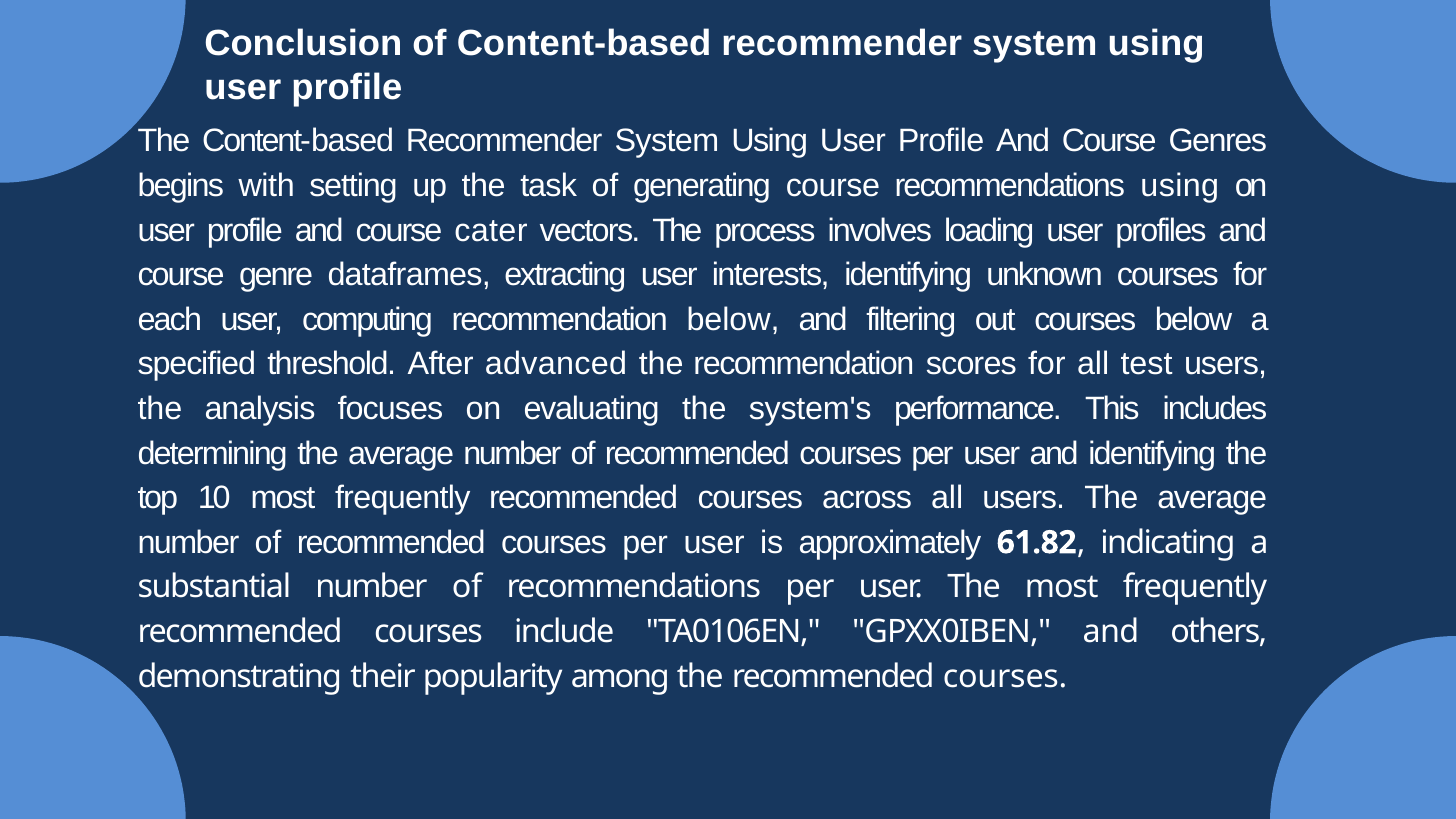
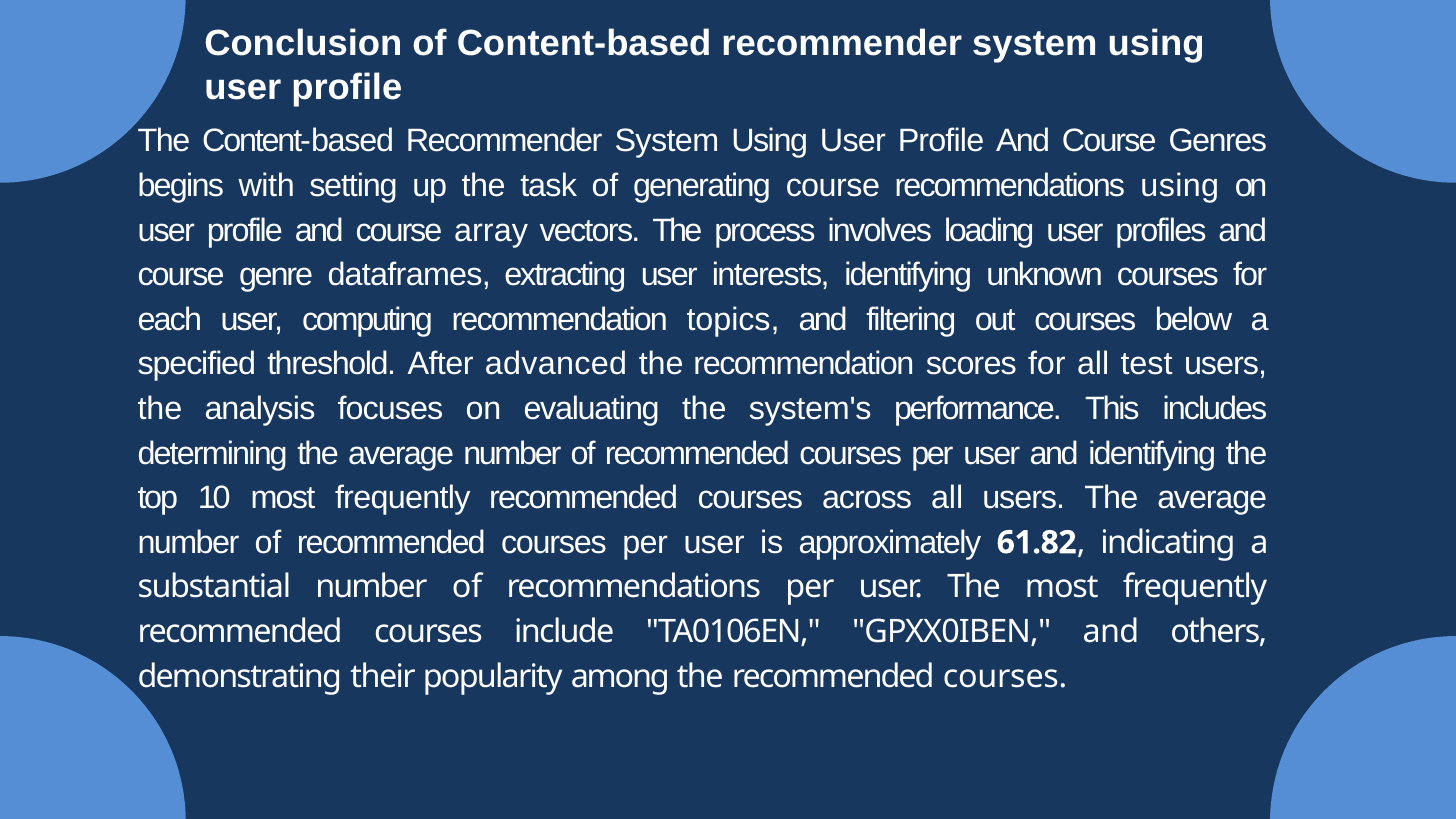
cater: cater -> array (491, 230)
recommendation below: below -> topics (733, 320)
